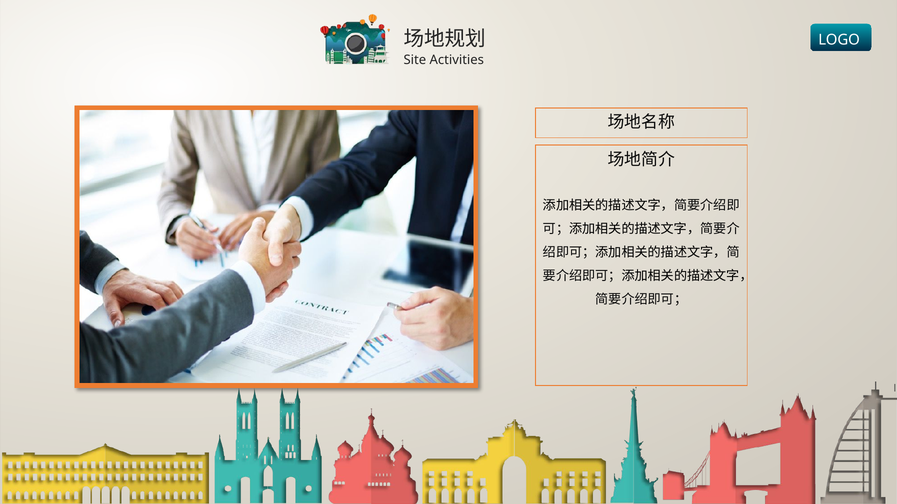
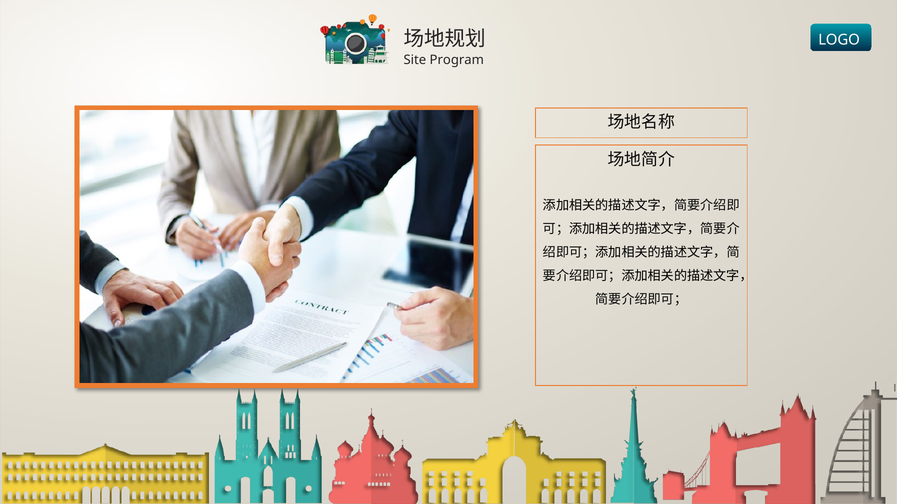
Activities: Activities -> Program (457, 60)
